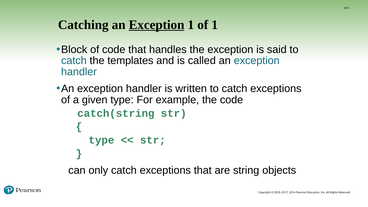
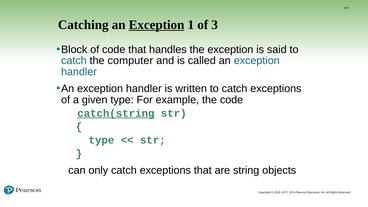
of 1: 1 -> 3 (215, 25)
templates: templates -> computer (130, 61)
catch(string underline: none -> present (116, 113)
